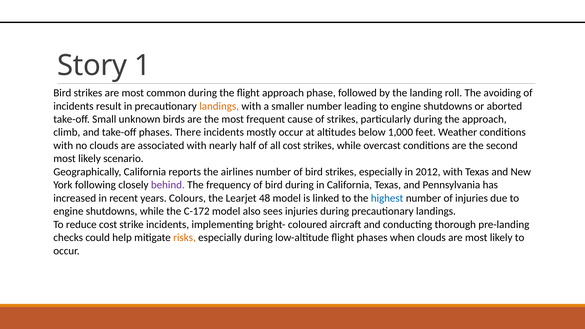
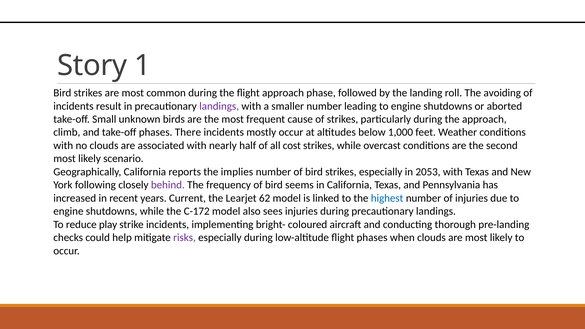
landings colour: orange -> purple (219, 106)
airlines: airlines -> implies (237, 172)
2012: 2012 -> 2053 (428, 172)
bird during: during -> seems (299, 185)
Colours: Colours -> Current (187, 198)
48: 48 -> 62 (265, 198)
reduce cost: cost -> play (108, 225)
risks colour: orange -> purple (184, 238)
